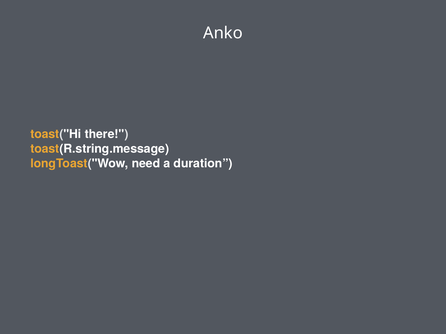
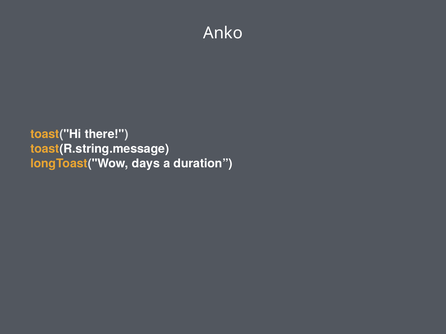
need: need -> days (146, 164)
